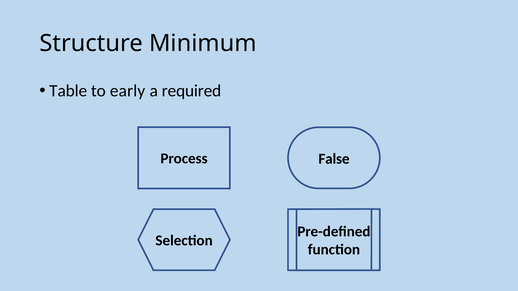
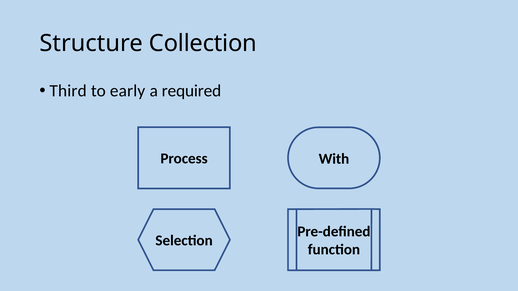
Minimum: Minimum -> Collection (203, 44)
Table: Table -> Third (68, 91)
False: False -> With (334, 159)
